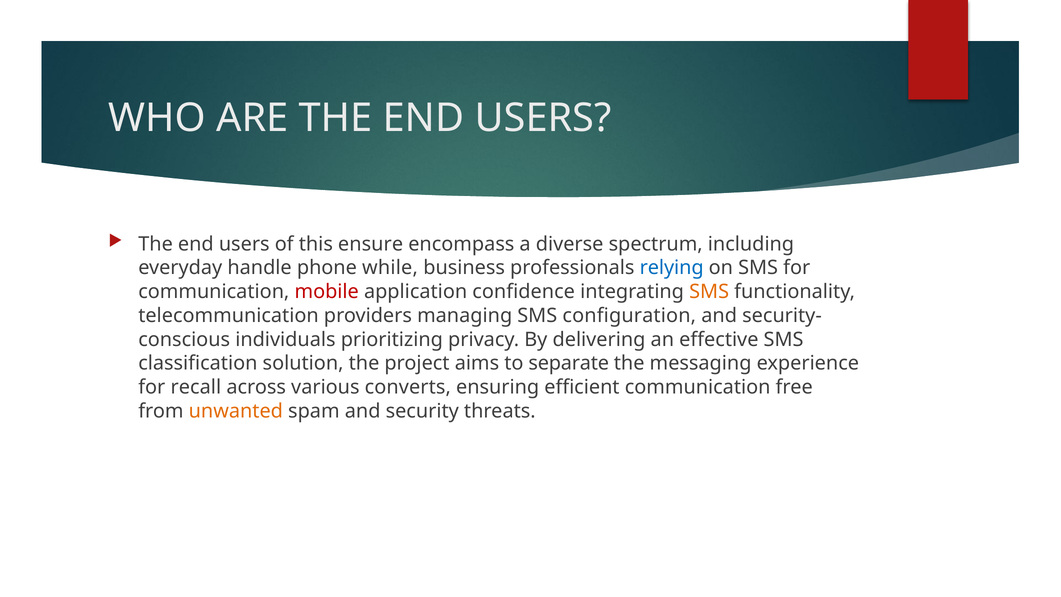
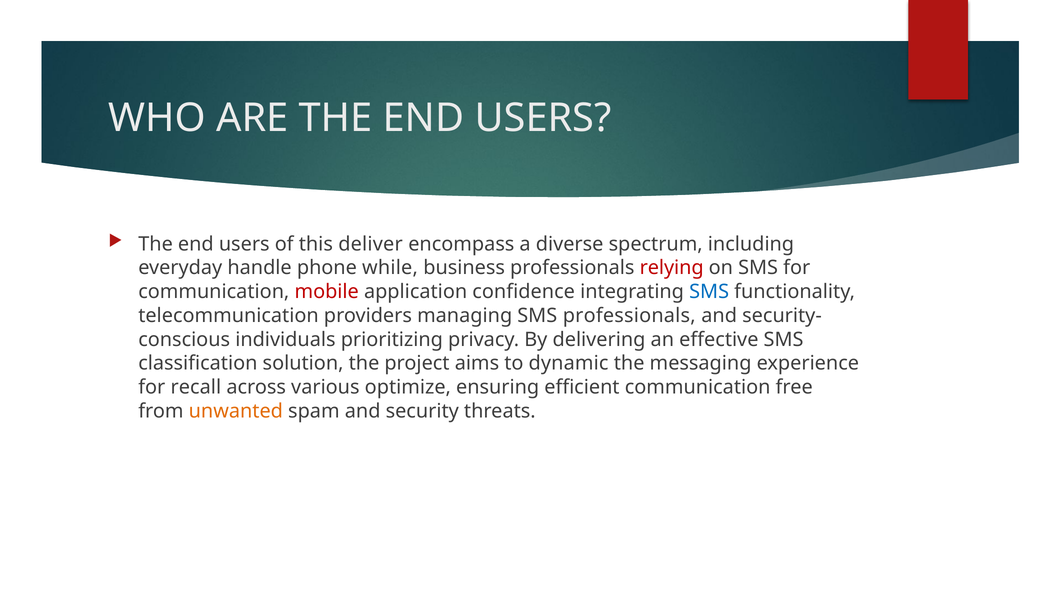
ensure: ensure -> deliver (370, 244)
relying colour: blue -> red (672, 268)
SMS colour: orange -> blue (709, 292)
SMS configuration: configuration -> professionals (629, 315)
separate: separate -> dynamic (569, 363)
converts: converts -> optimize (408, 387)
